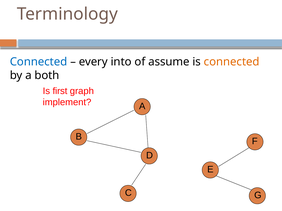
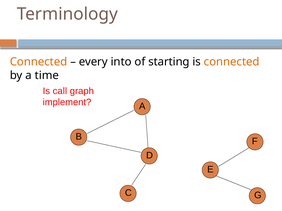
Connected colour: blue -> orange (39, 62)
assume: assume -> starting (169, 62)
both: both -> time (47, 76)
first: first -> call (60, 91)
